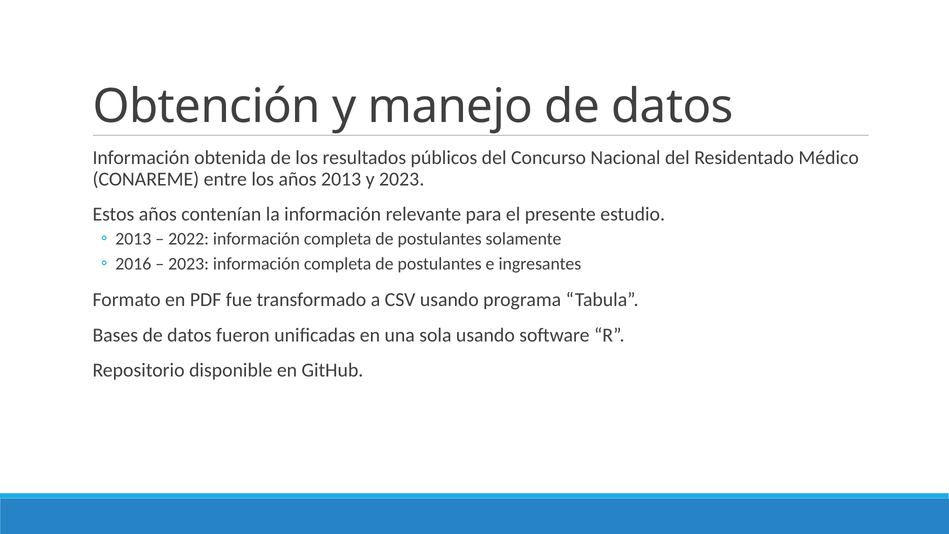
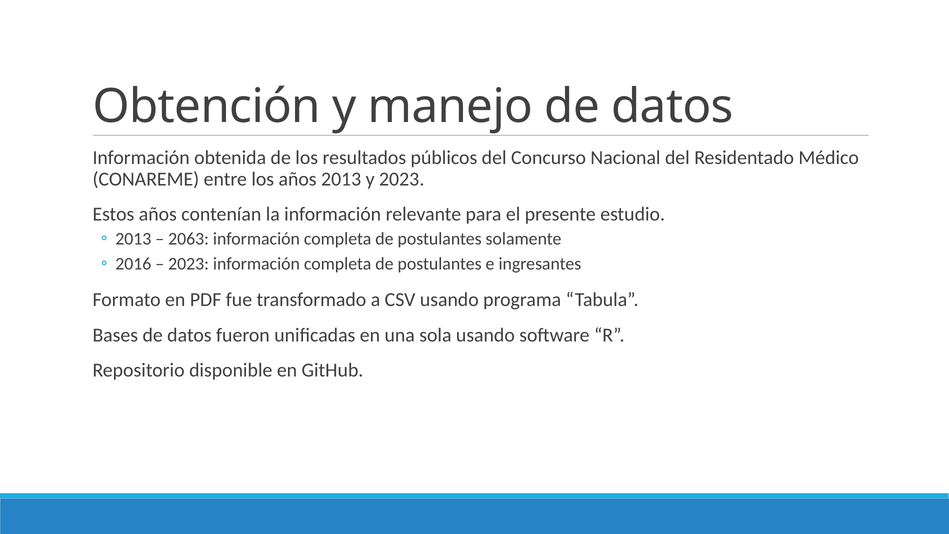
2022: 2022 -> 2063 (189, 239)
